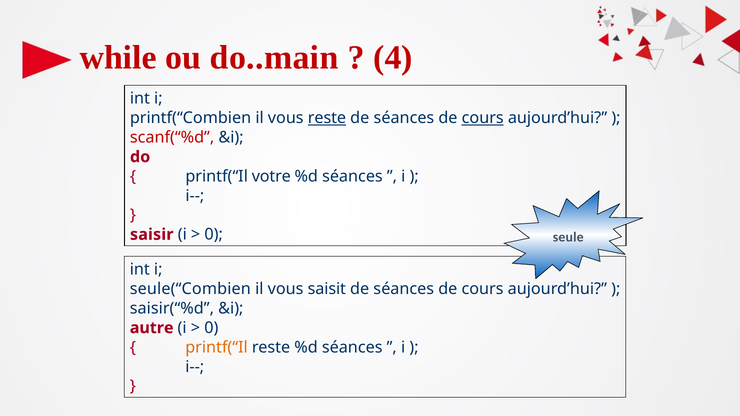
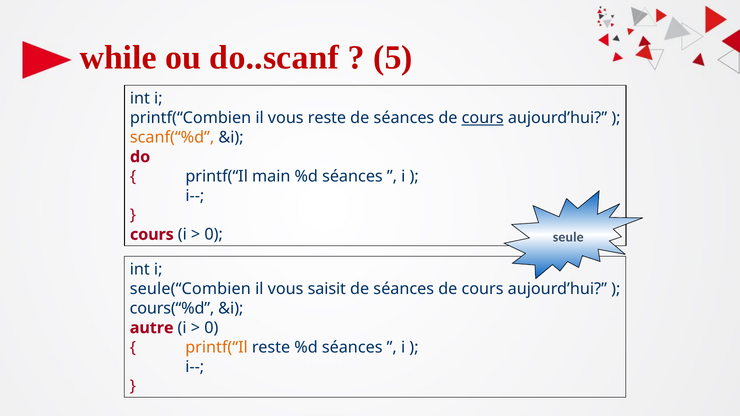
do..main: do..main -> do..scanf (274, 58)
4: 4 -> 5 (393, 58)
reste underline: present -> none (327, 118)
scanf(“%d colour: red -> orange (172, 138)
votre: votre -> main (271, 176)
saisir: saisir -> cours (152, 235)
saisir(“%d: saisir(“%d -> cours(“%d (172, 309)
